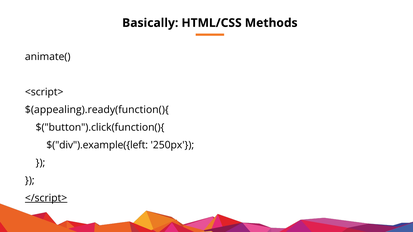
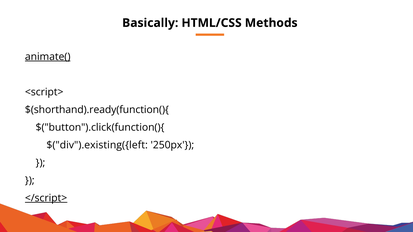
animate( underline: none -> present (48, 57)
$(appealing).ready(function(){: $(appealing).ready(function(){ -> $(shorthand).ready(function(){ (97, 110)
$("div").example({left: $("div").example({left -> $("div").existing({left (97, 145)
